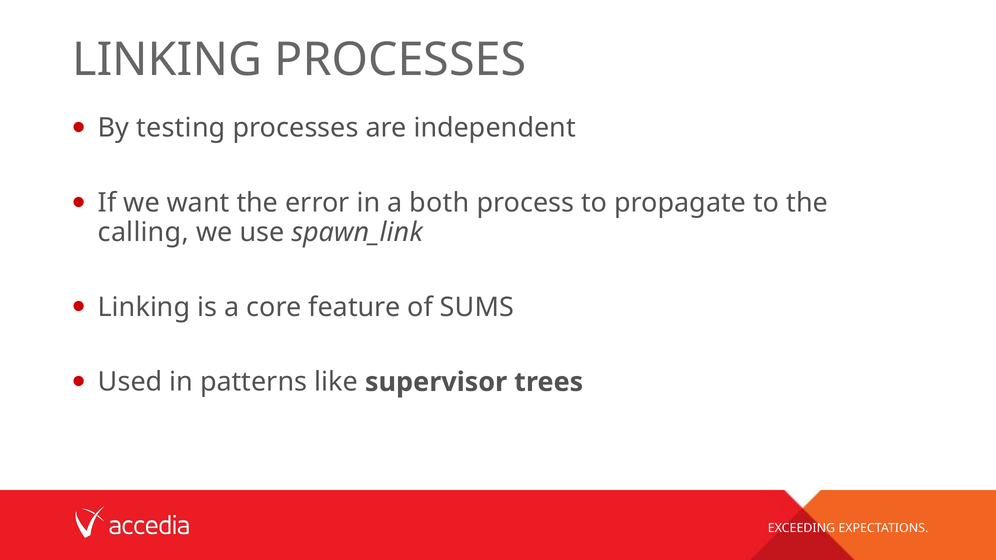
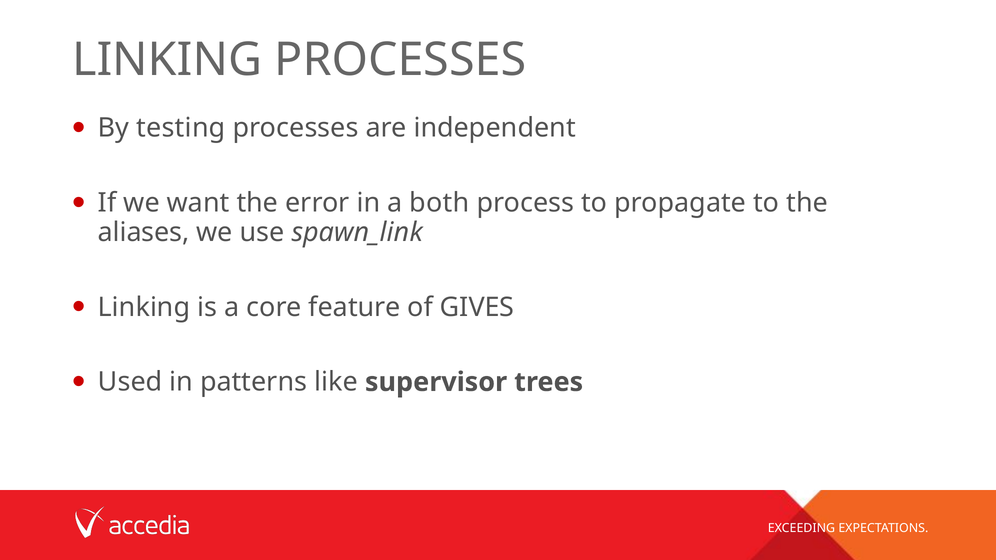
calling: calling -> aliases (144, 232)
SUMS: SUMS -> GIVES (477, 307)
